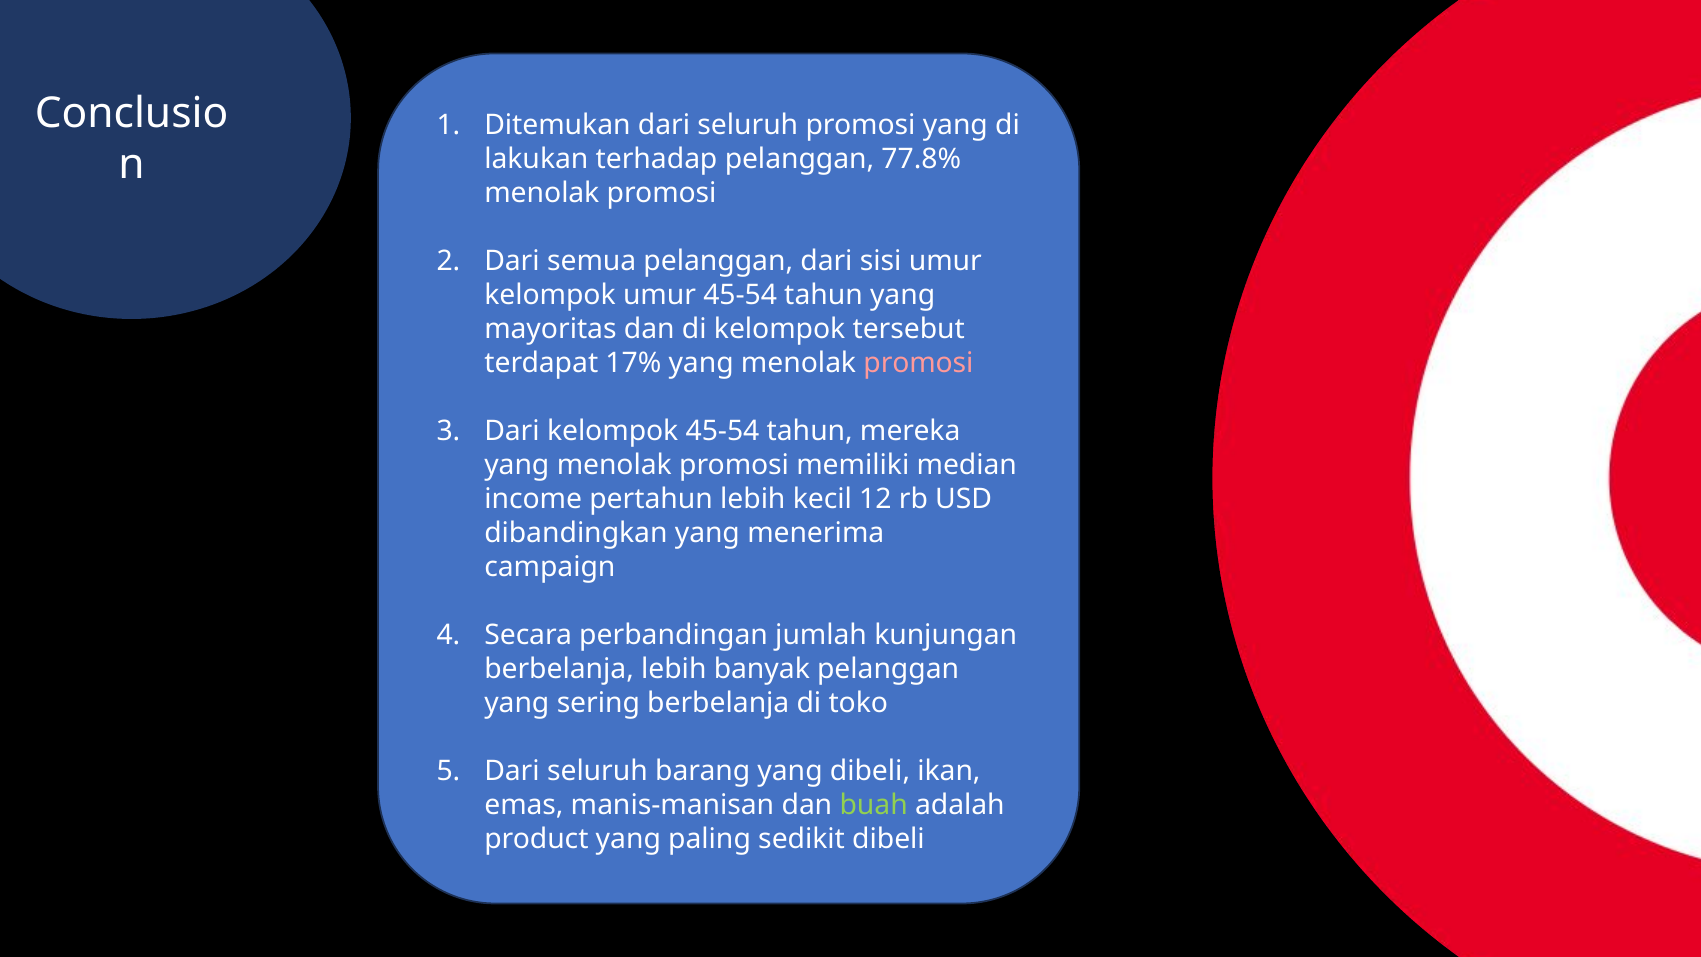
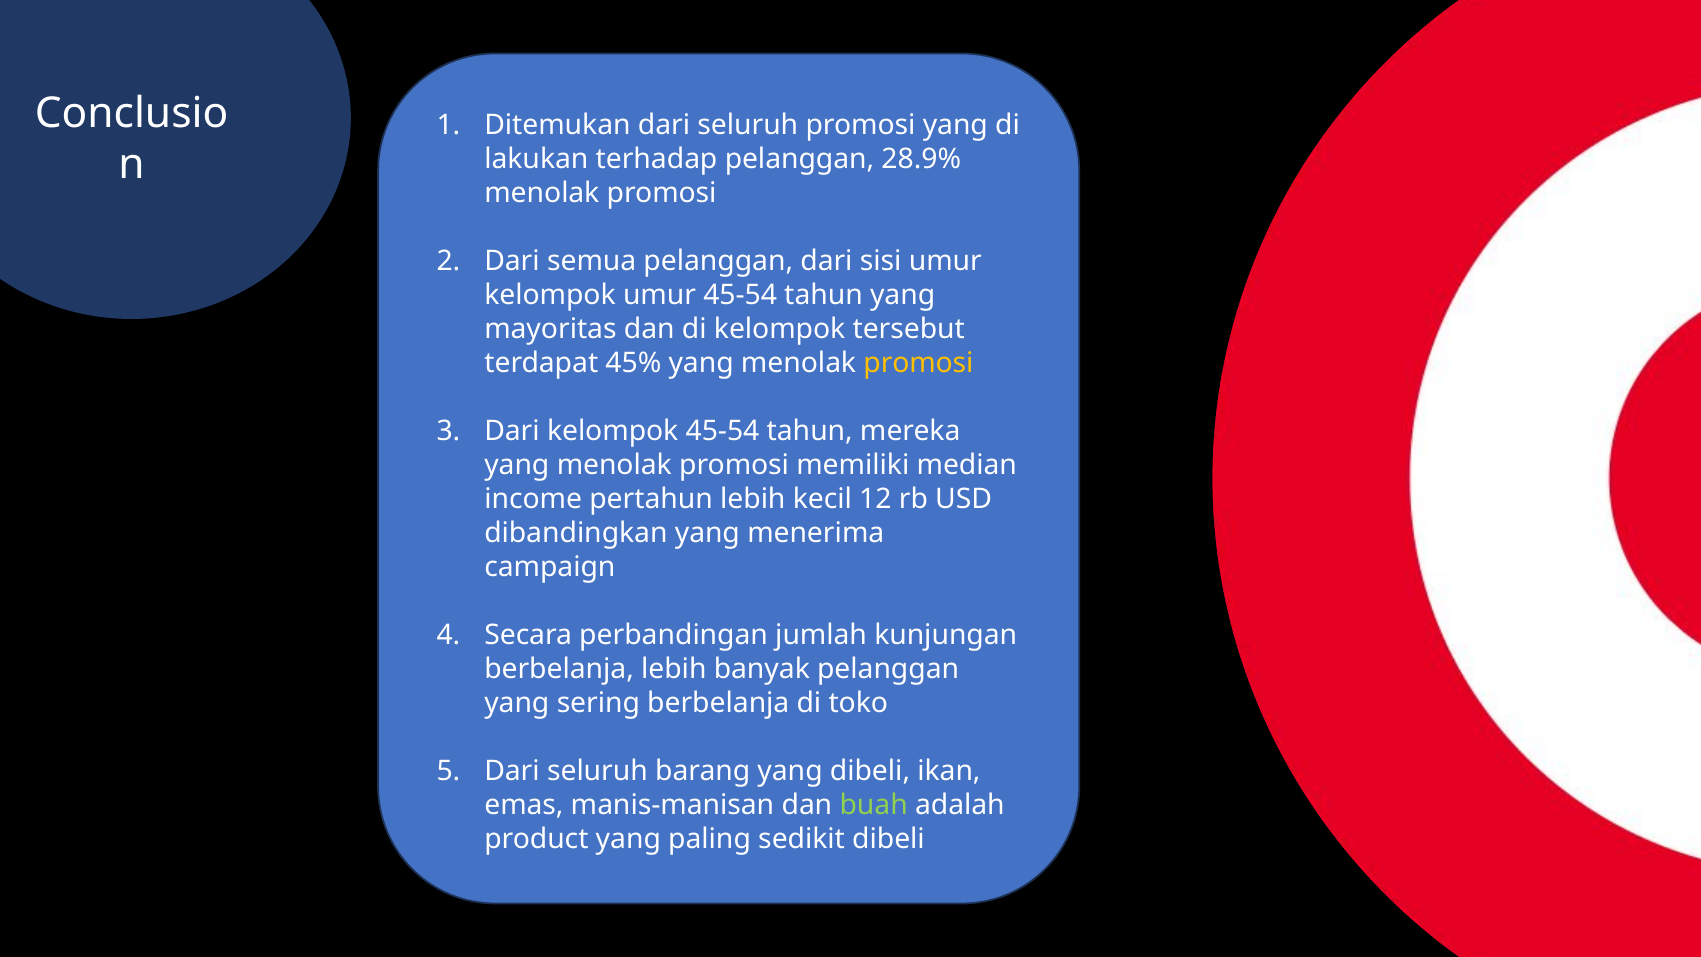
77.8%: 77.8% -> 28.9% (921, 159)
17%: 17% -> 45% (633, 363)
promosi colour: pink -> yellow (918, 363)
